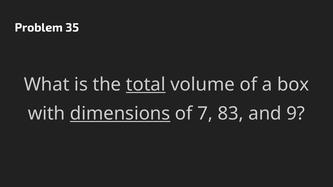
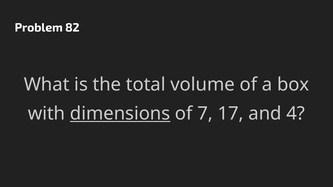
35: 35 -> 82 (72, 28)
total underline: present -> none (146, 85)
83: 83 -> 17 (231, 114)
9: 9 -> 4 (296, 114)
